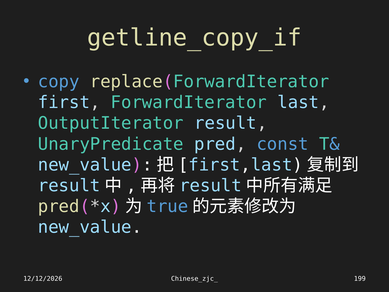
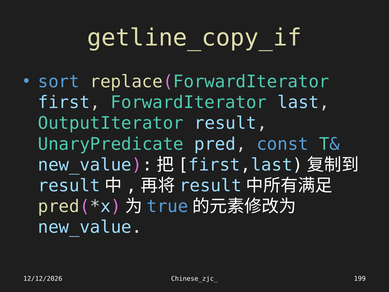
copy: copy -> sort (59, 82)
